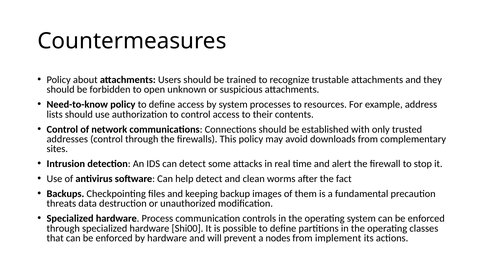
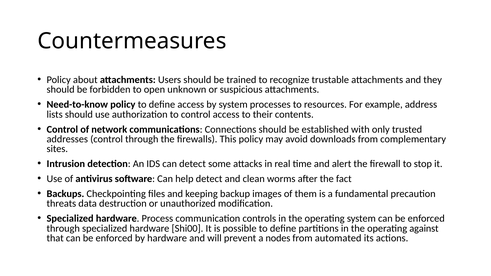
classes: classes -> against (424, 229)
implement: implement -> automated (338, 238)
